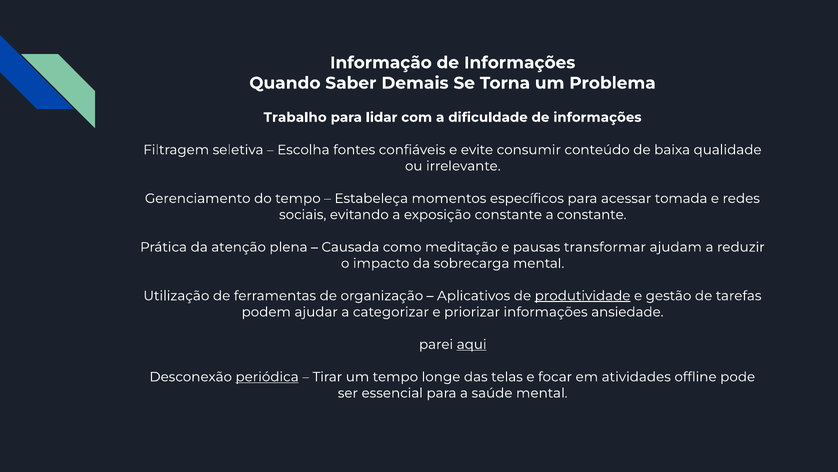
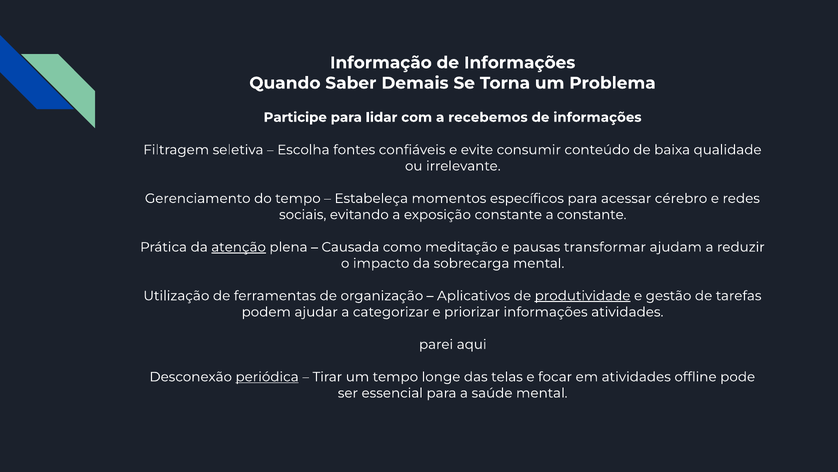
Trabalho: Trabalho -> Participe (295, 117)
dificuldade: dificuldade -> recebemos (488, 117)
tomada: tomada -> cérebro (681, 198)
atenção underline: none -> present (239, 247)
informações ansiedade: ansiedade -> atividades (627, 312)
aqui underline: present -> none (472, 344)
